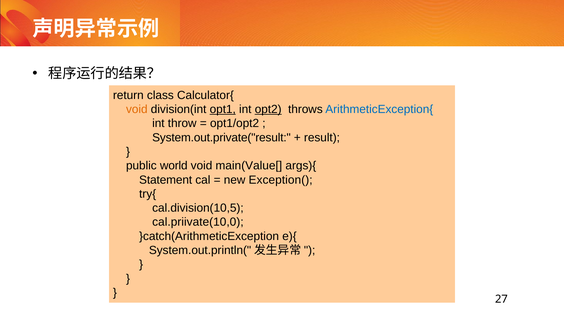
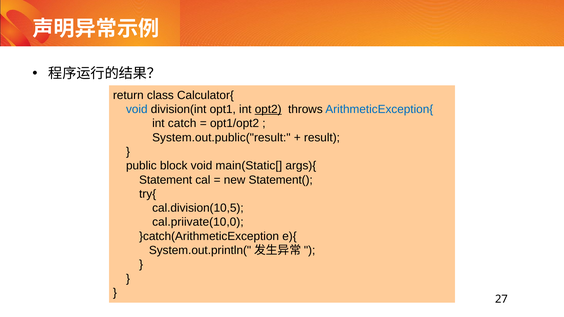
void colour: orange -> blue (137, 109)
opt1 underline: present -> none (223, 109)
throw: throw -> catch (182, 124)
System.out.private("result: System.out.private("result -> System.out.public("result (221, 138)
world: world -> block (174, 166)
main(Value[: main(Value[ -> main(Static[ (249, 166)
Exception(: Exception( -> Statement( (281, 180)
